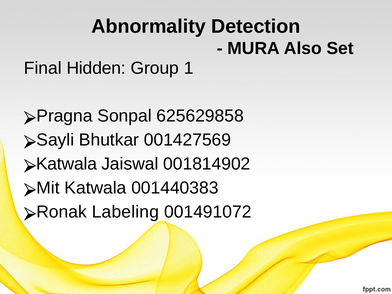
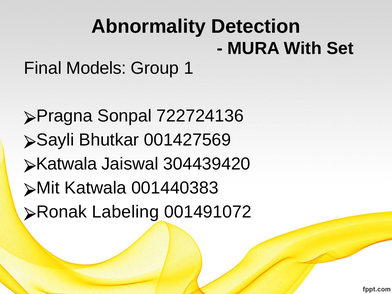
Also: Also -> With (303, 48)
Hidden: Hidden -> Models (96, 68)
625629858: 625629858 -> 722724136 (200, 116)
001814902: 001814902 -> 304439420 (207, 164)
